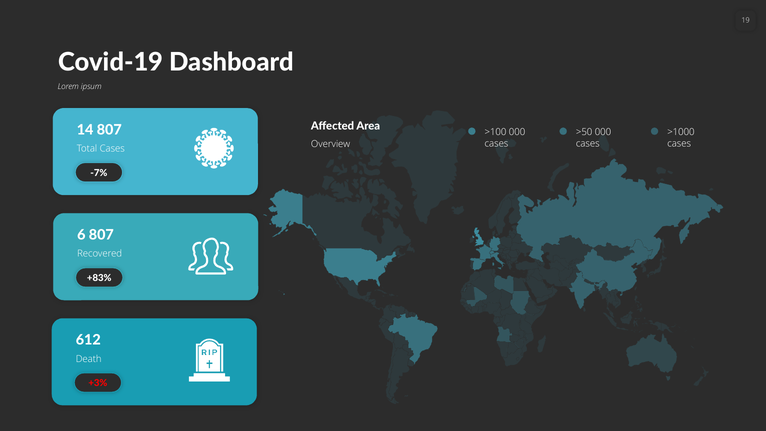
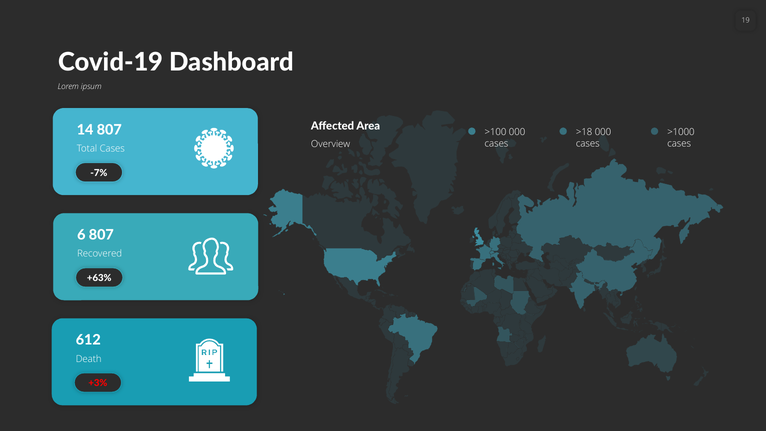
>50: >50 -> >18 (584, 132)
+83%: +83% -> +63% (99, 278)
